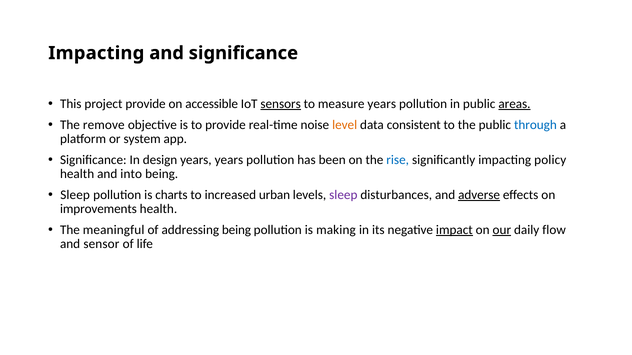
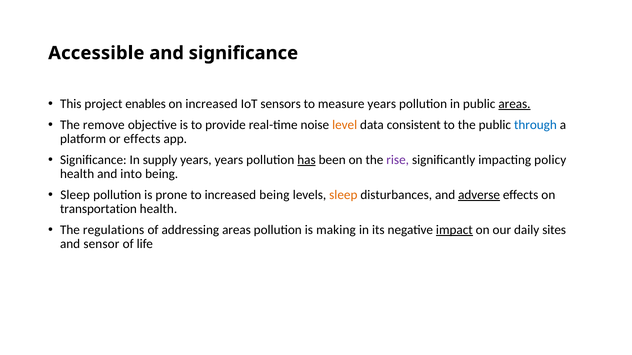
Impacting: Impacting -> Accessible (96, 53)
project provide: provide -> enables (146, 104)
on accessible: accessible -> increased (212, 104)
sensors underline: present -> none (281, 104)
or system: system -> effects (142, 139)
design: design -> supply (160, 160)
has underline: none -> present (307, 160)
rise colour: blue -> purple (398, 160)
charts: charts -> prone (171, 195)
increased urban: urban -> being (274, 195)
sleep colour: purple -> orange (343, 195)
improvements: improvements -> transportation (98, 209)
meaningful: meaningful -> regulations (114, 230)
addressing being: being -> areas (236, 230)
our underline: present -> none (502, 230)
flow: flow -> sites (554, 230)
